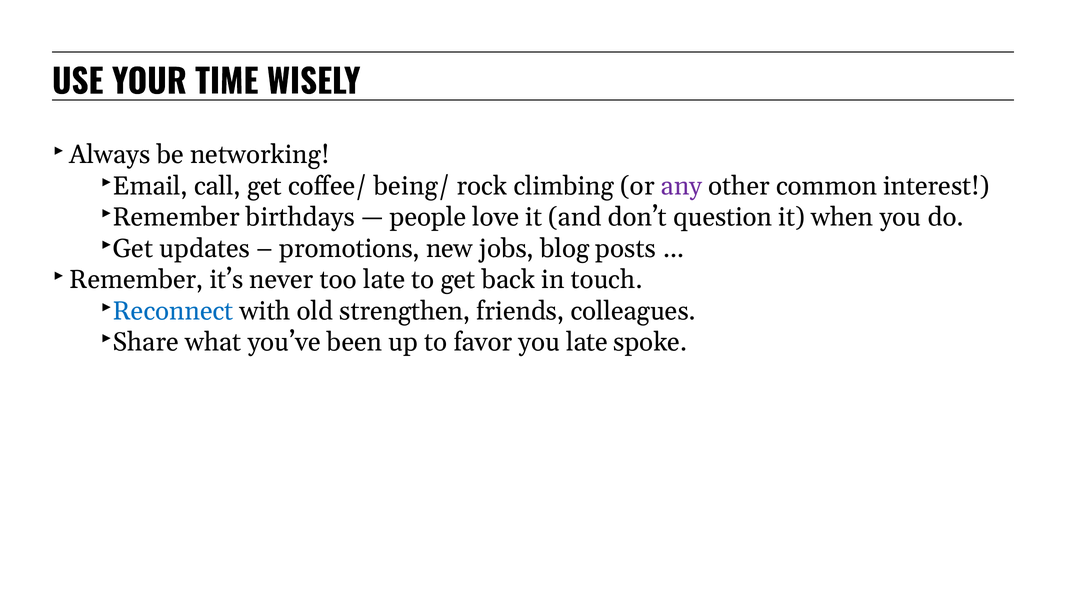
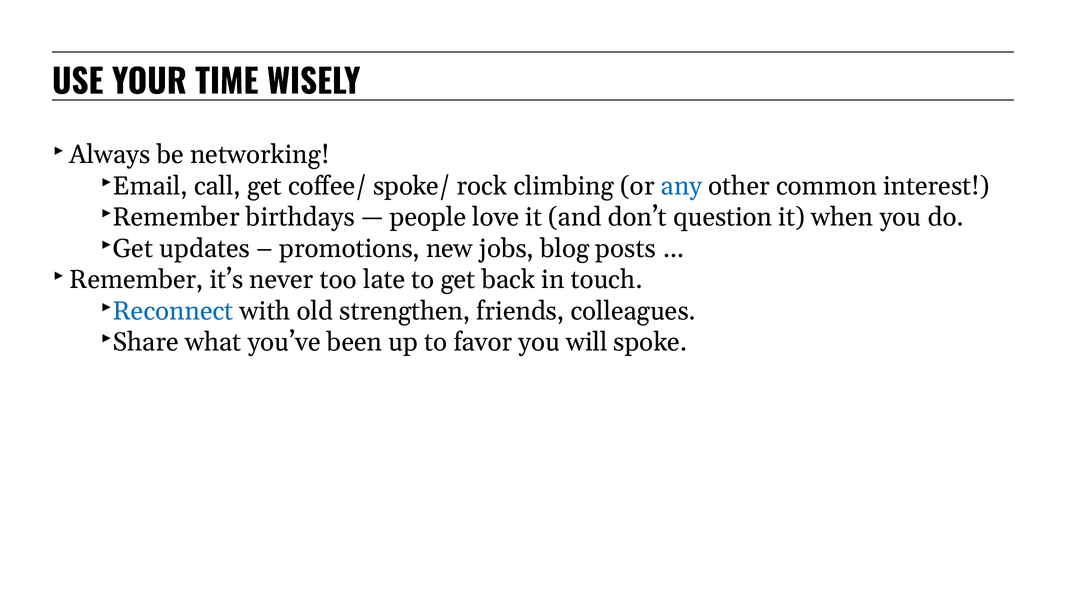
being/: being/ -> spoke/ (412, 186)
any colour: purple -> blue (682, 186)
you late: late -> will (587, 342)
